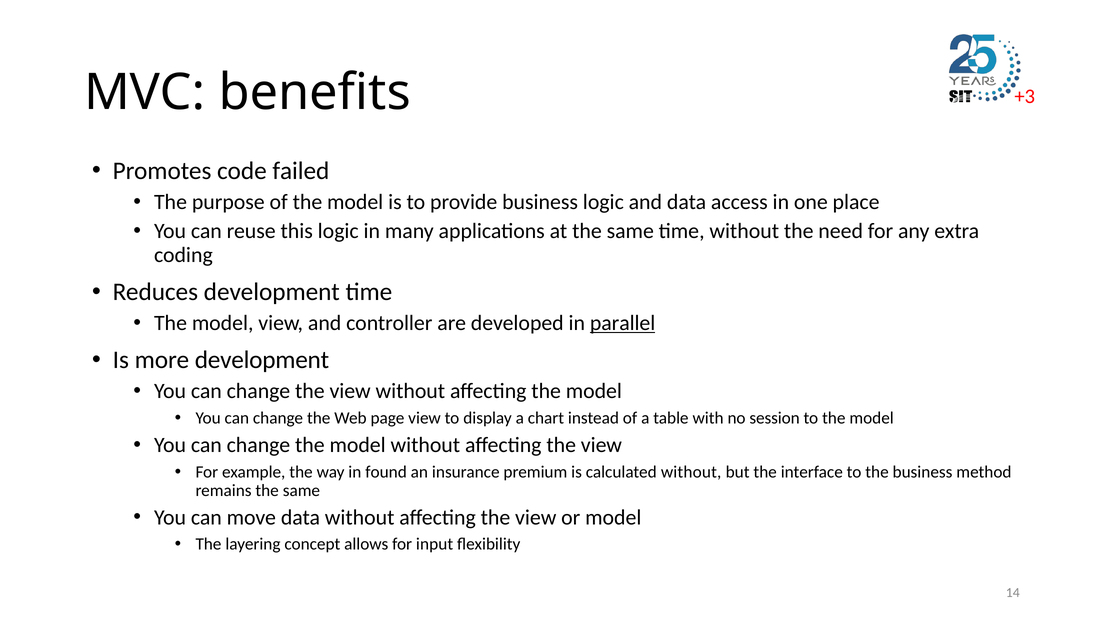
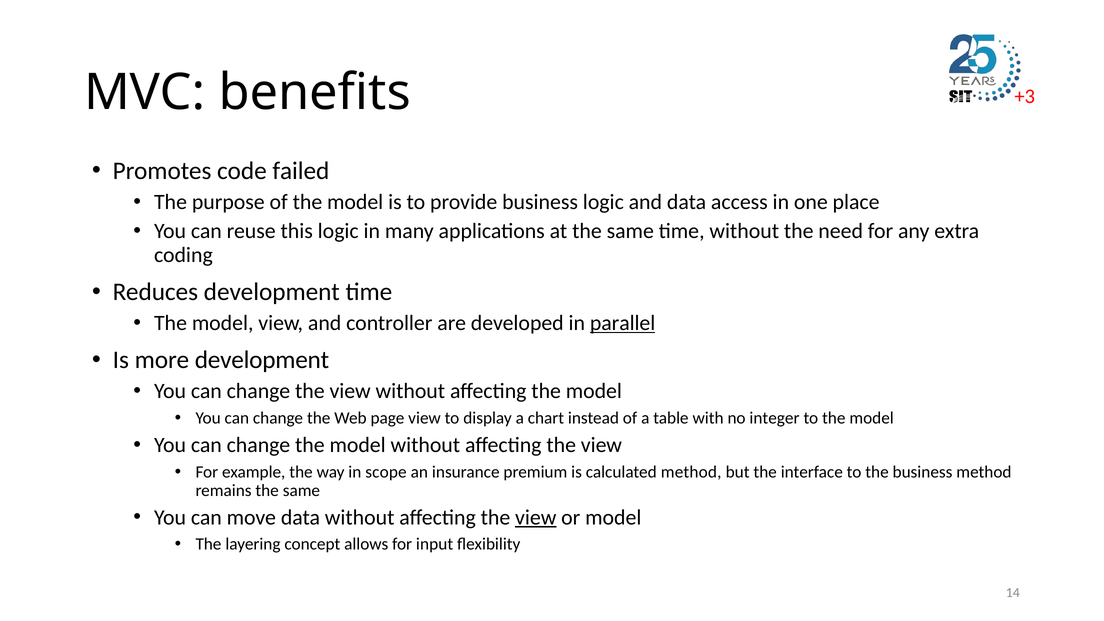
session: session -> integer (775, 418)
found: found -> scope (386, 472)
calculated without: without -> method (691, 472)
view underline: none -> present (536, 517)
